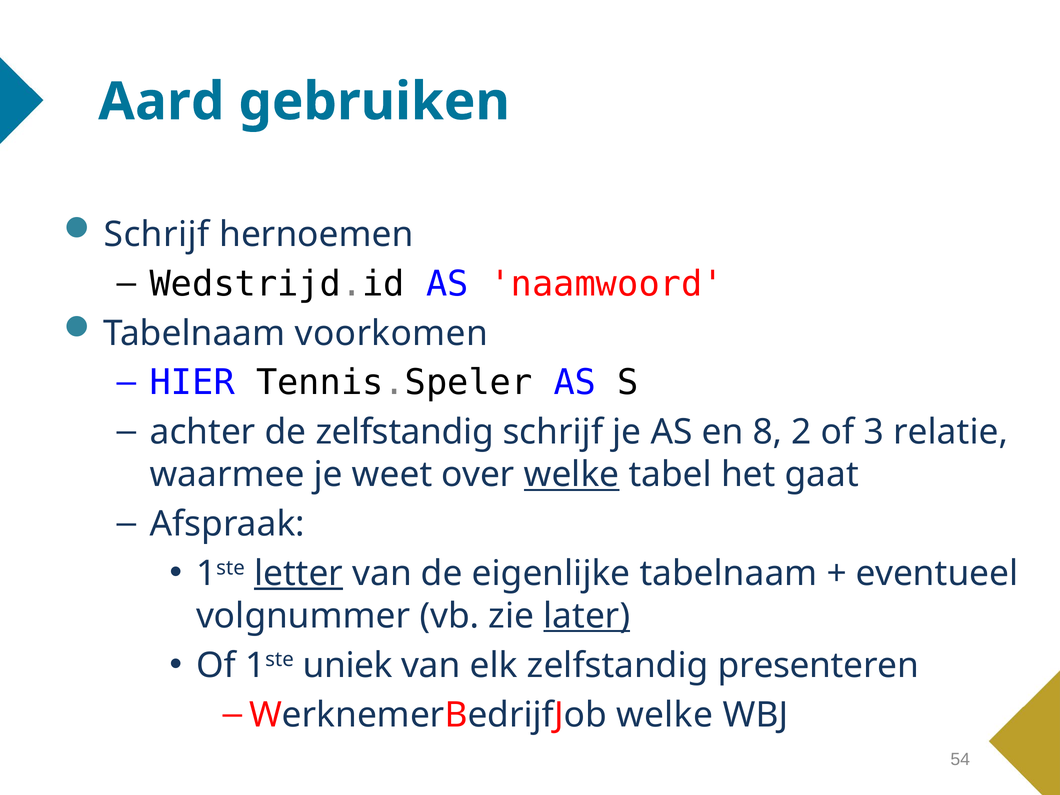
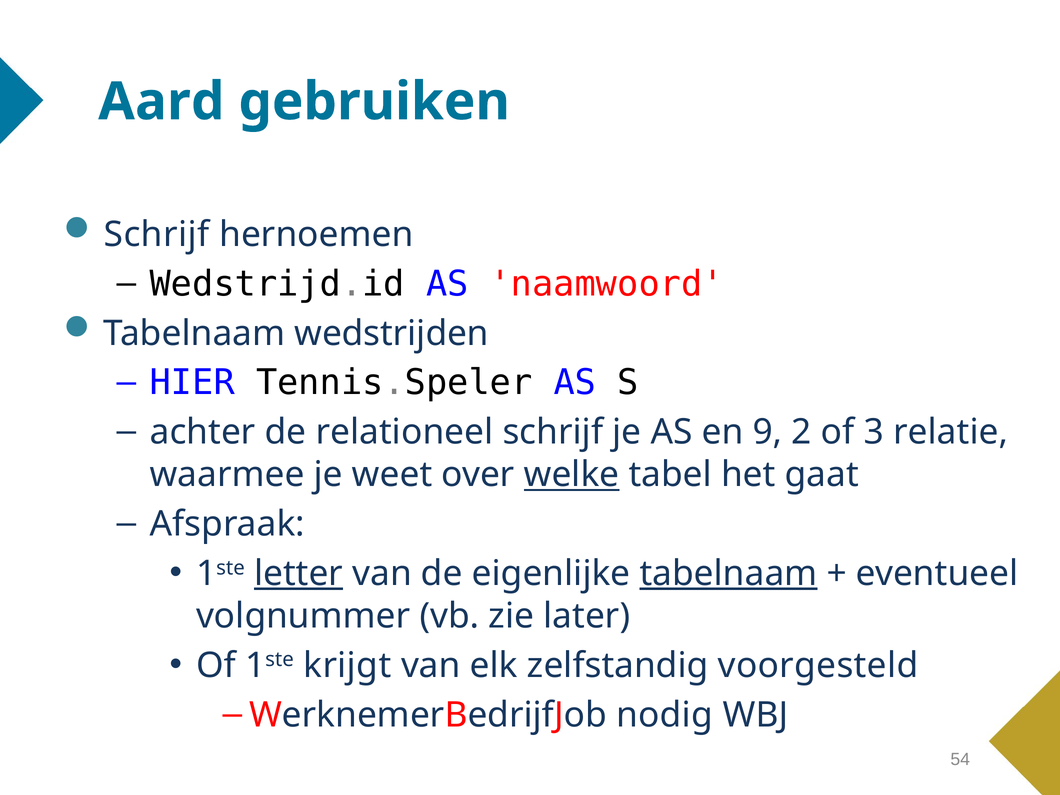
voorkomen: voorkomen -> wedstrijden (392, 333)
de zelfstandig: zelfstandig -> relationeel (405, 432)
8: 8 -> 9 (767, 432)
tabelnaam underline: none -> present (728, 574)
later underline: present -> none (587, 616)
uniek: uniek -> krijgt (347, 665)
presenteren: presenteren -> voorgesteld (818, 665)
WerknemerBedrijfJob welke: welke -> nodig (665, 715)
